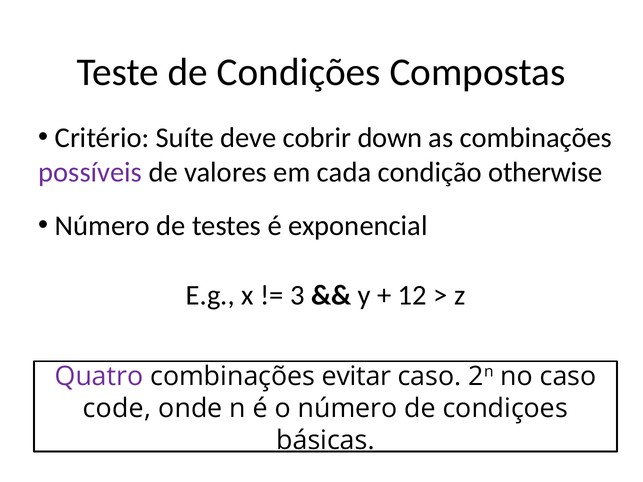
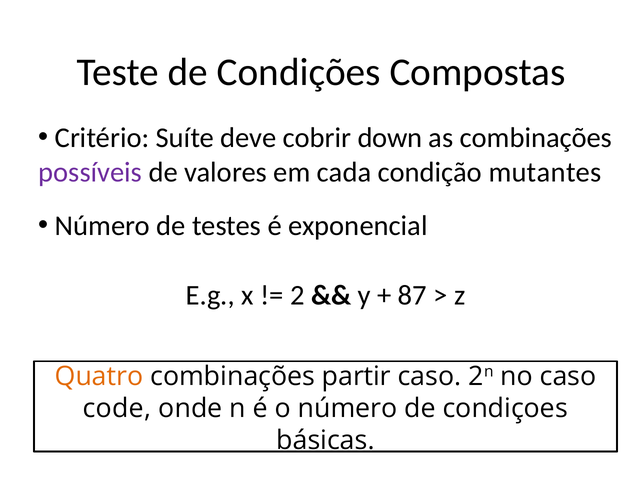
otherwise: otherwise -> mutantes (545, 172)
3: 3 -> 2 (297, 296)
12: 12 -> 87 (412, 296)
Quatro colour: purple -> orange (99, 376)
evitar: evitar -> partir (356, 376)
